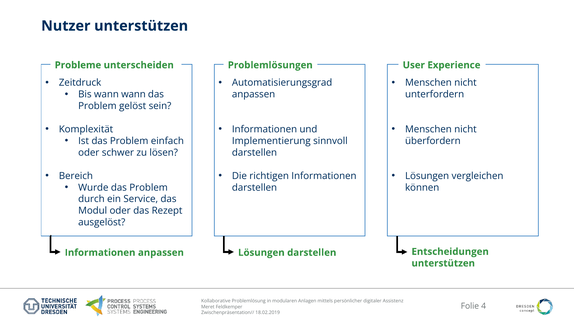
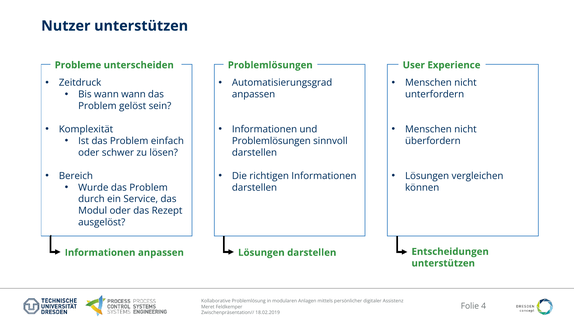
Implementierung: Implementierung -> Problemlösungen (271, 141)
